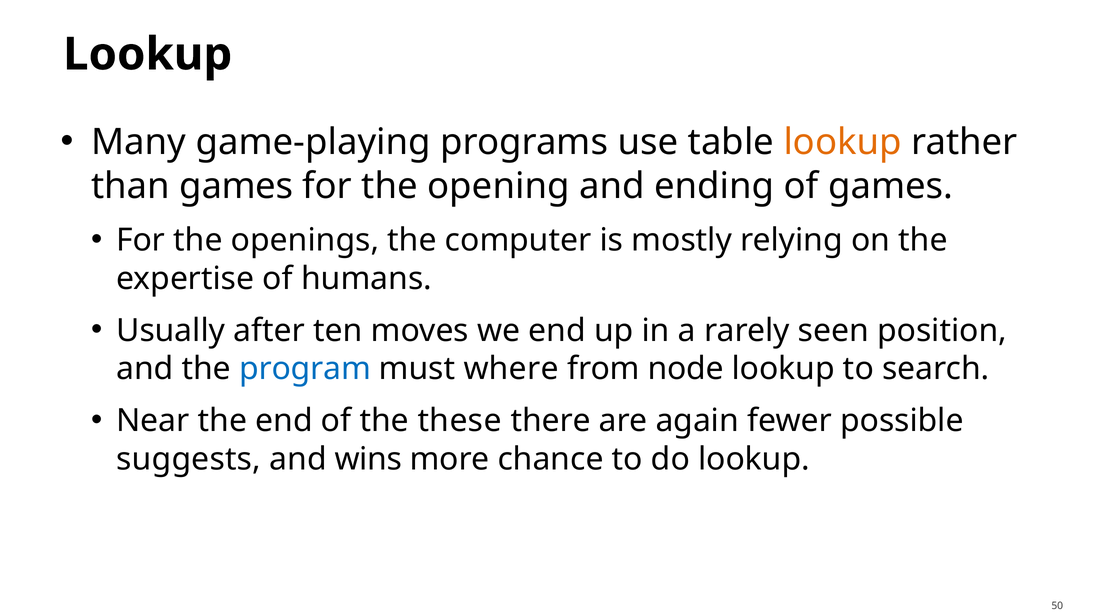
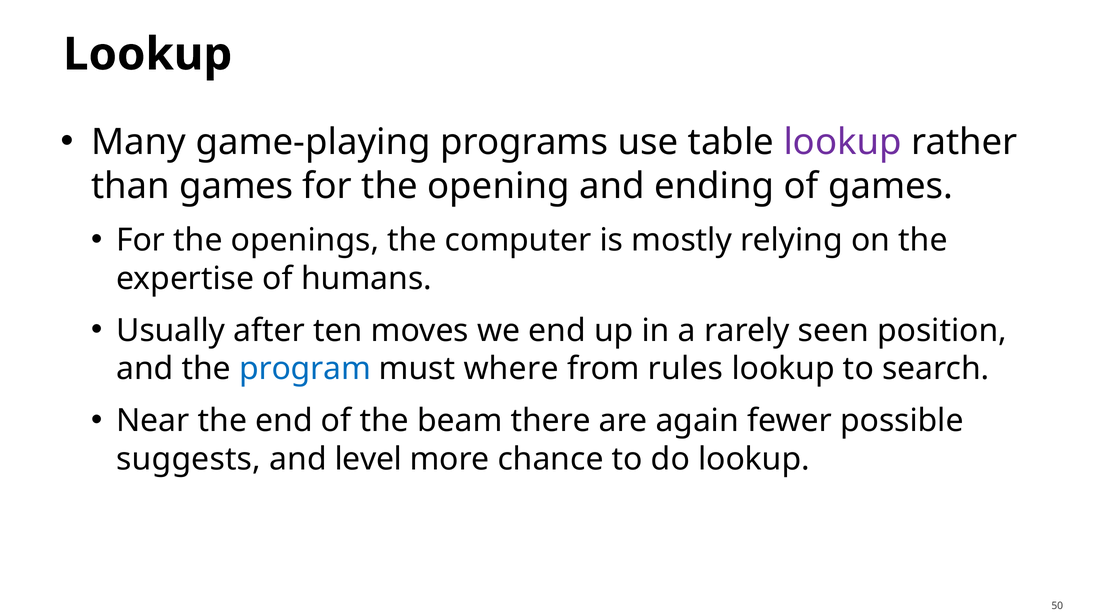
lookup colour: orange -> purple (843, 142)
node: node -> rules (686, 369)
these: these -> beam (460, 421)
wins: wins -> level (368, 459)
